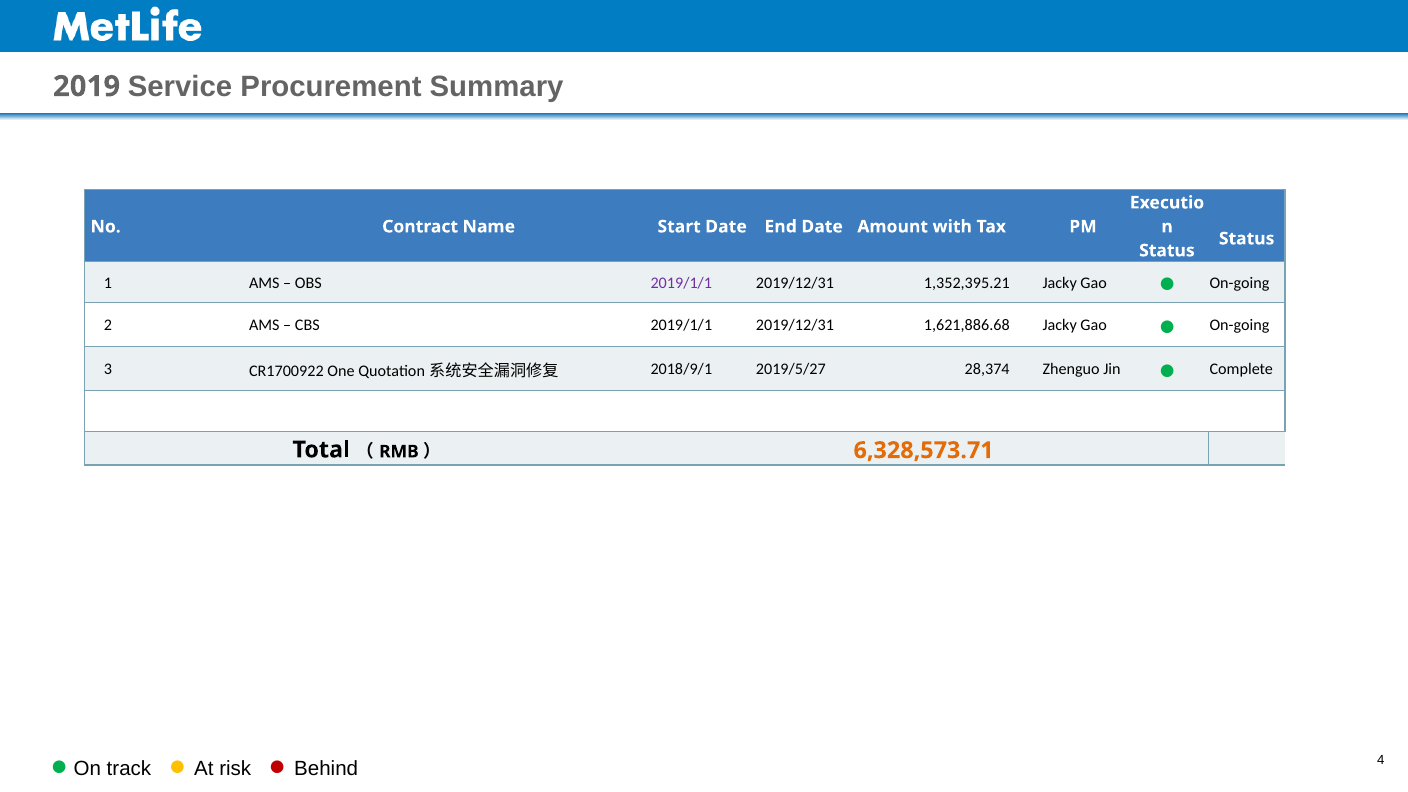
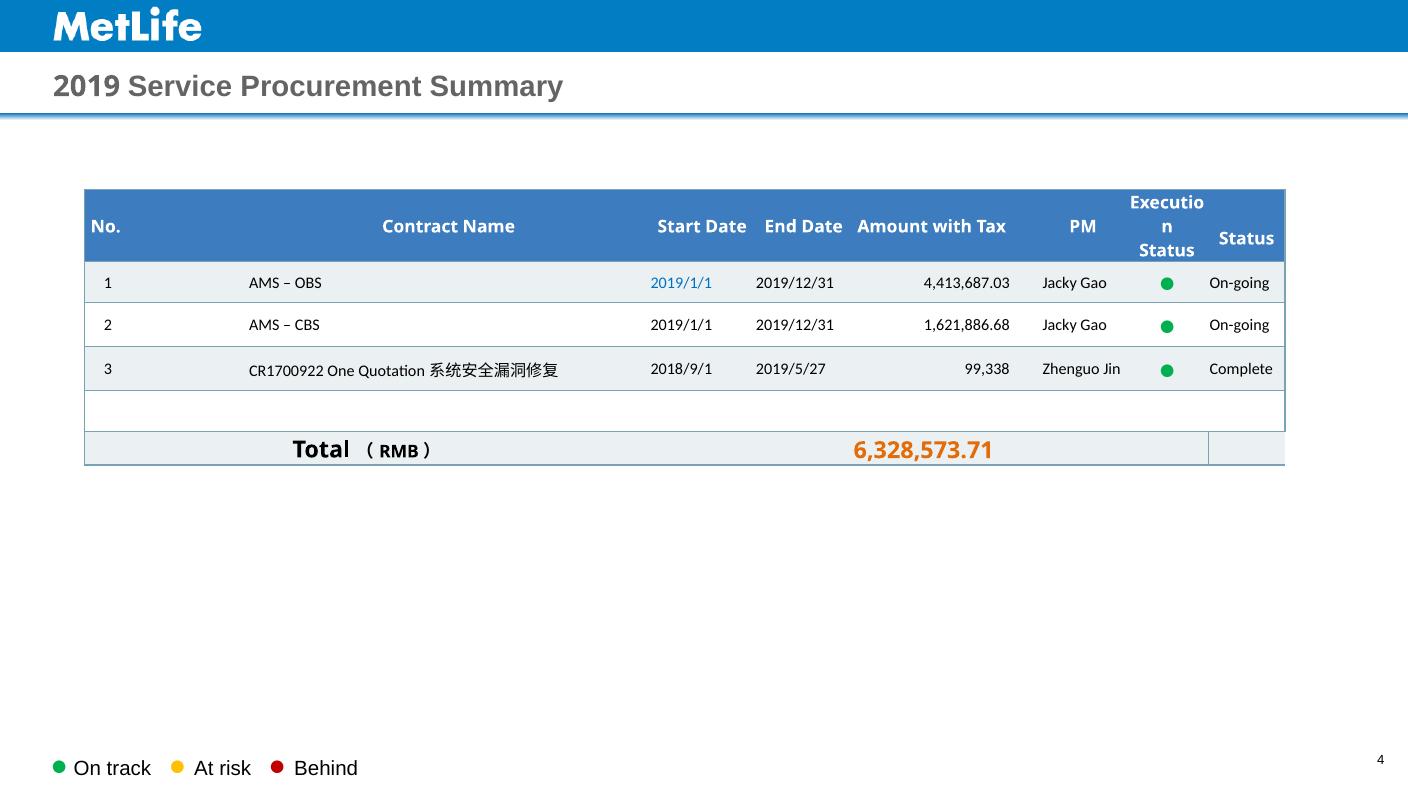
2019/1/1 colour: purple -> blue (681, 283)
1,352,395.21: 1,352,395.21 -> 4,413,687.03 (967, 283)
28,374: 28,374 -> 99,338 (987, 369)
